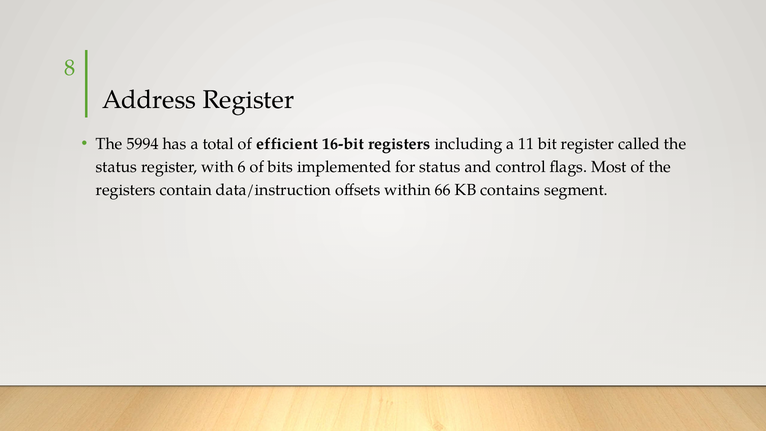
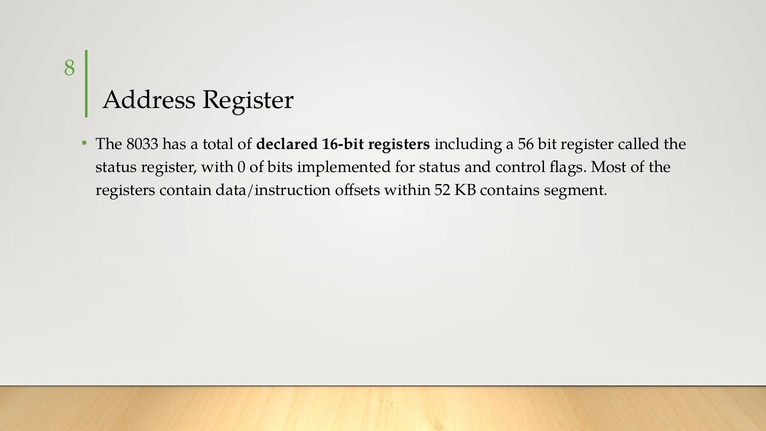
5994: 5994 -> 8033 (143, 144)
efficient: efficient -> declared (287, 144)
11: 11 -> 56 (526, 144)
6: 6 -> 0 (242, 167)
66: 66 -> 52 (443, 190)
